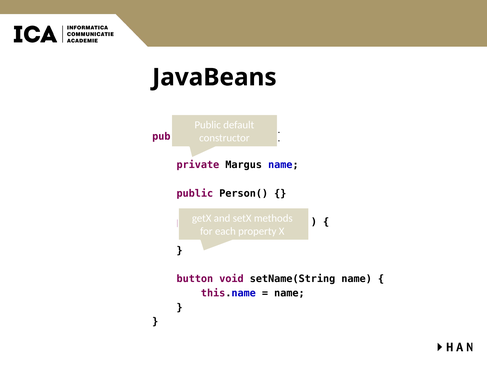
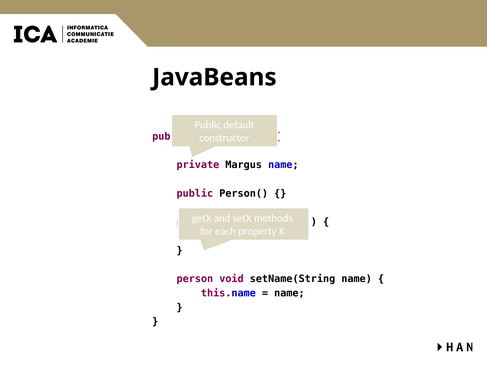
button: button -> person (195, 278)
